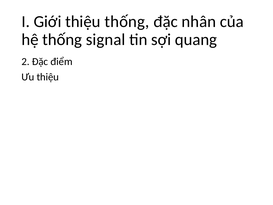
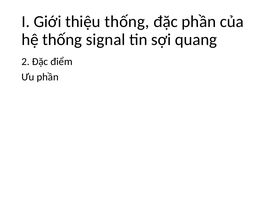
đặc nhân: nhân -> phần (199, 22)
Ưu thiệu: thiệu -> phần (48, 77)
